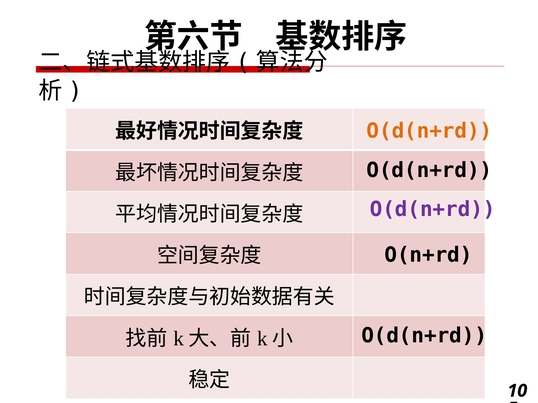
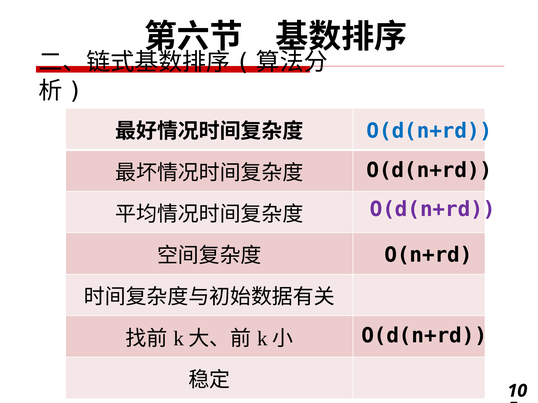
O(d(n+rd colour: orange -> blue (429, 131)
